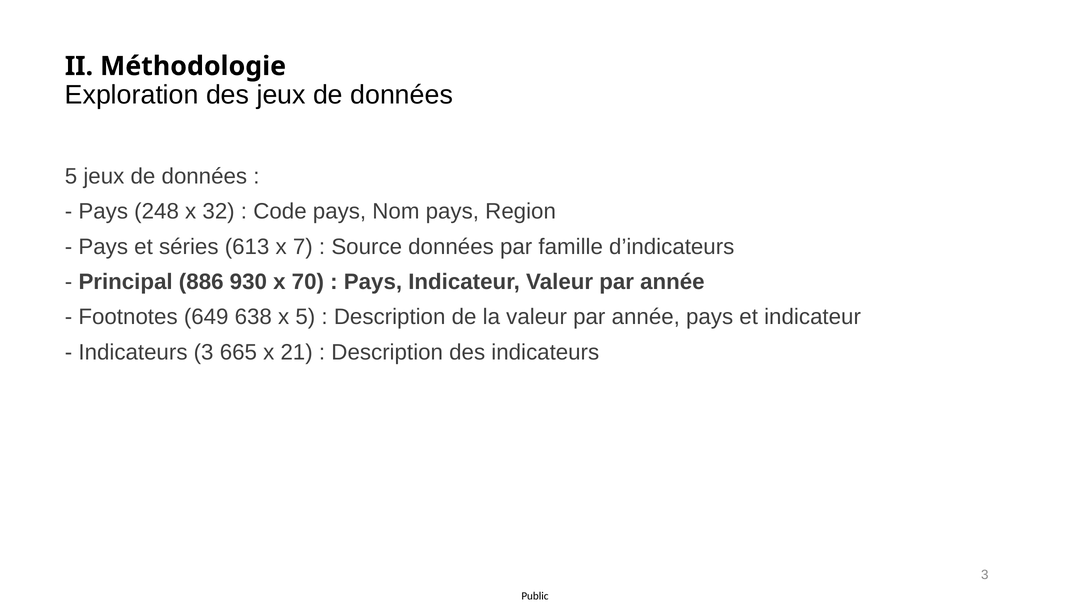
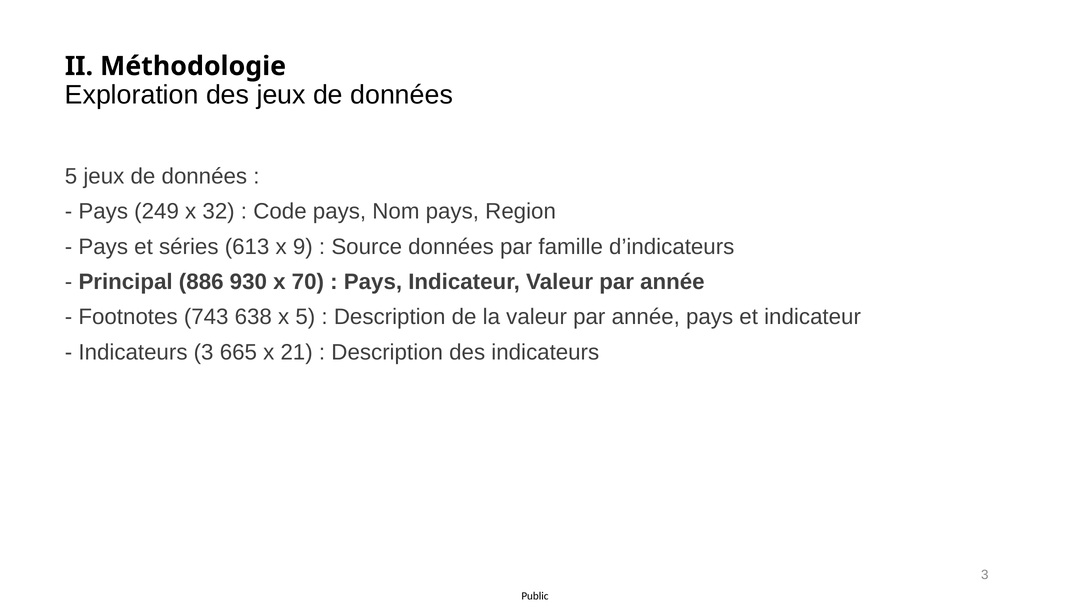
248: 248 -> 249 (157, 211)
7: 7 -> 9 (303, 247)
649: 649 -> 743 (206, 317)
